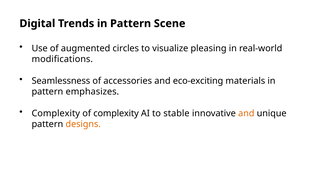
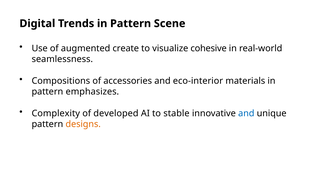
circles: circles -> create (126, 48)
pleasing: pleasing -> cohesive (209, 48)
modifications: modifications -> seamlessness (62, 59)
Seamlessness: Seamlessness -> Compositions (61, 81)
eco-exciting: eco-exciting -> eco-interior (198, 81)
of complexity: complexity -> developed (116, 113)
and colour: orange -> blue (246, 113)
